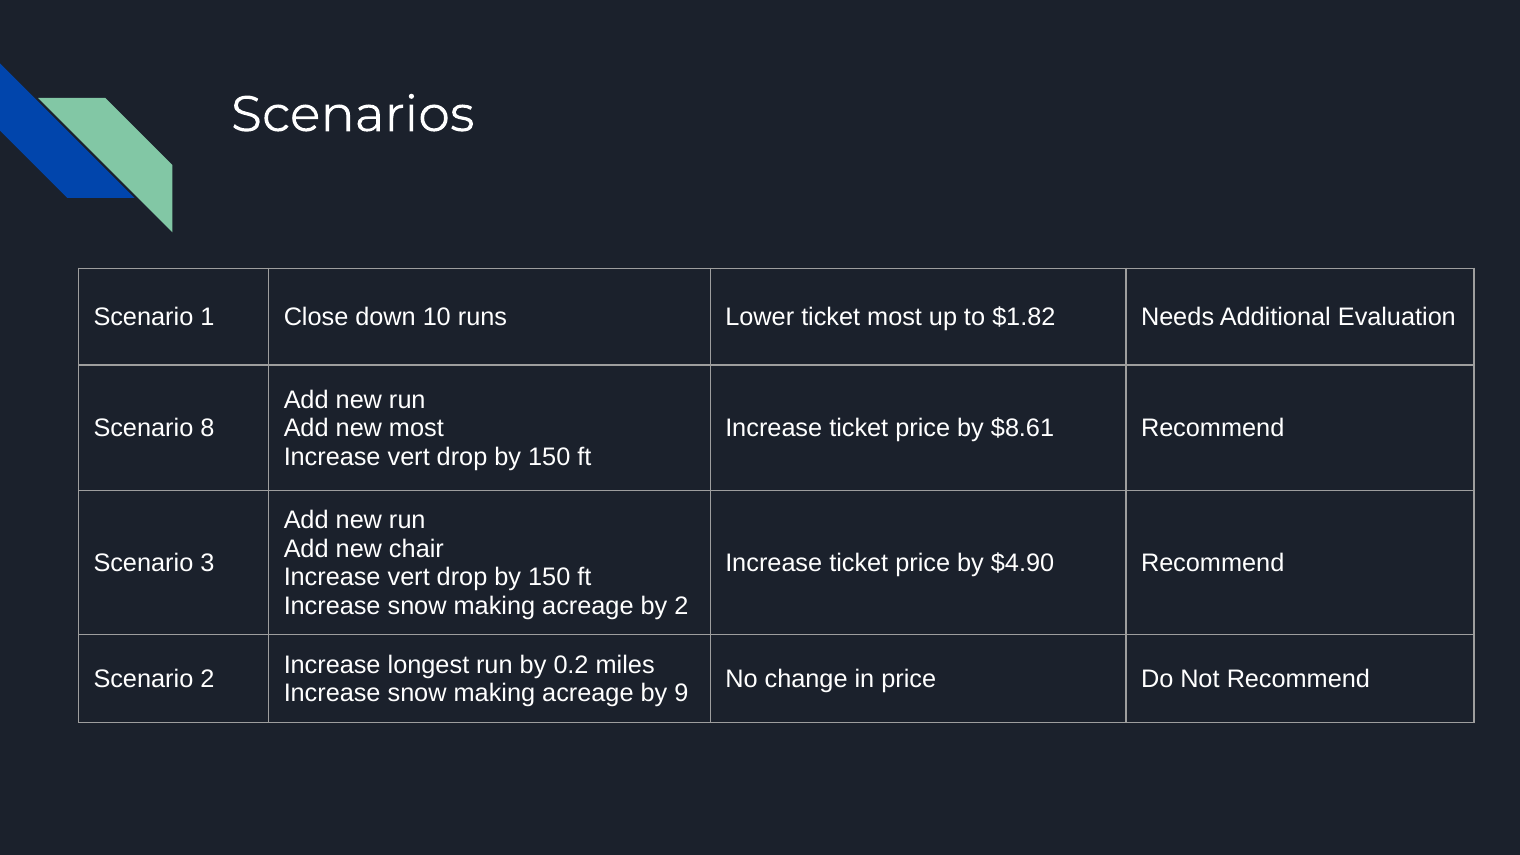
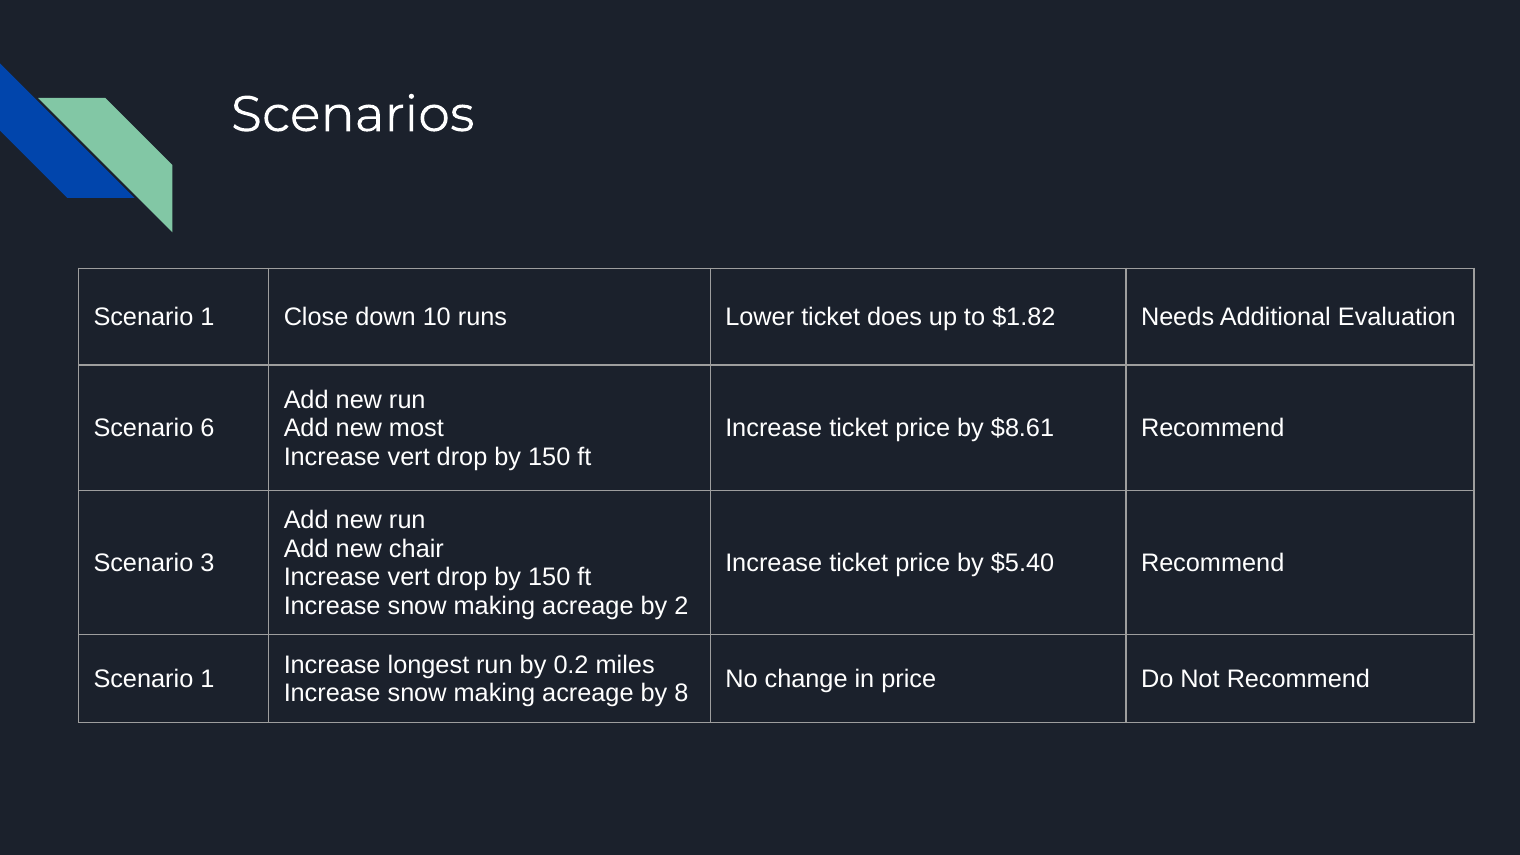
ticket most: most -> does (895, 317)
8: 8 -> 6 (207, 428)
$4.90: $4.90 -> $5.40 (1023, 563)
2: 2 -> 1 (207, 679)
9: 9 -> 8 (681, 693)
